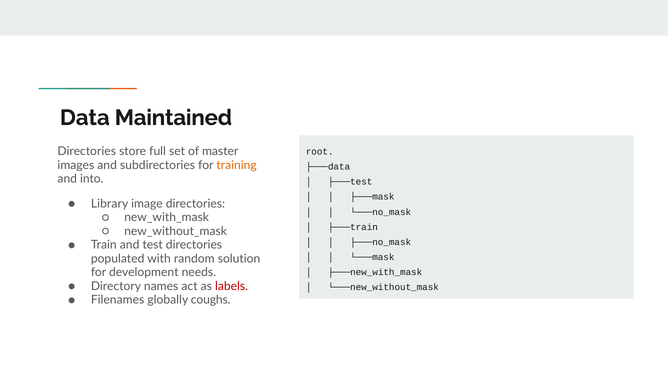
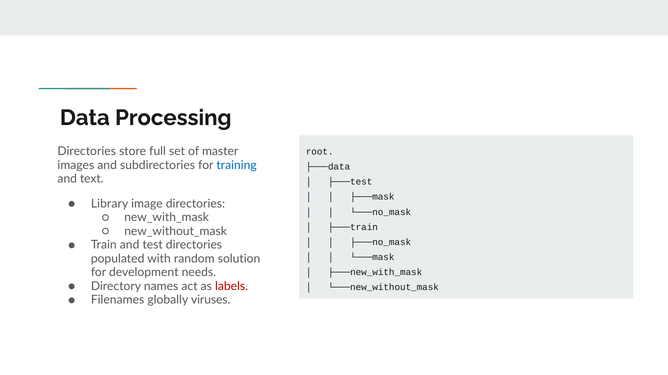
Maintained: Maintained -> Processing (173, 118)
training colour: orange -> blue (237, 165)
into: into -> text (92, 179)
coughs: coughs -> viruses (211, 301)
